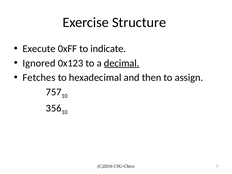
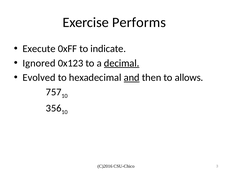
Structure: Structure -> Performs (139, 22)
Fetches: Fetches -> Evolved (39, 78)
and underline: none -> present (132, 78)
assign: assign -> allows (189, 78)
